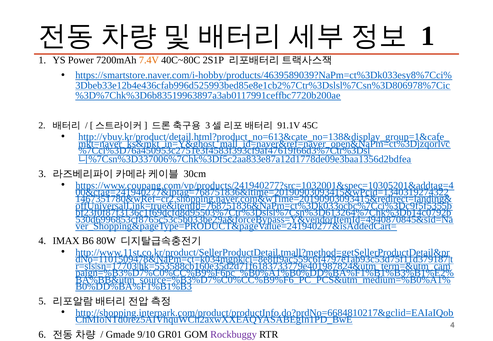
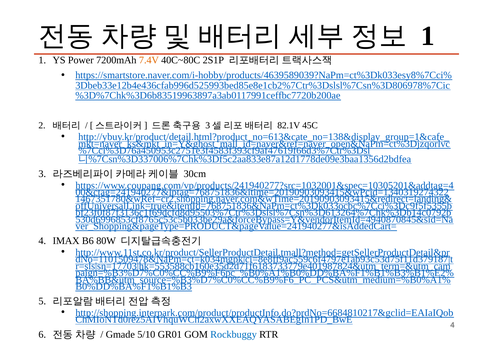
91.1V: 91.1V -> 82.1V (289, 126)
9/10: 9/10 -> 5/10 (146, 335)
Rockbuggy colour: purple -> blue (234, 335)
